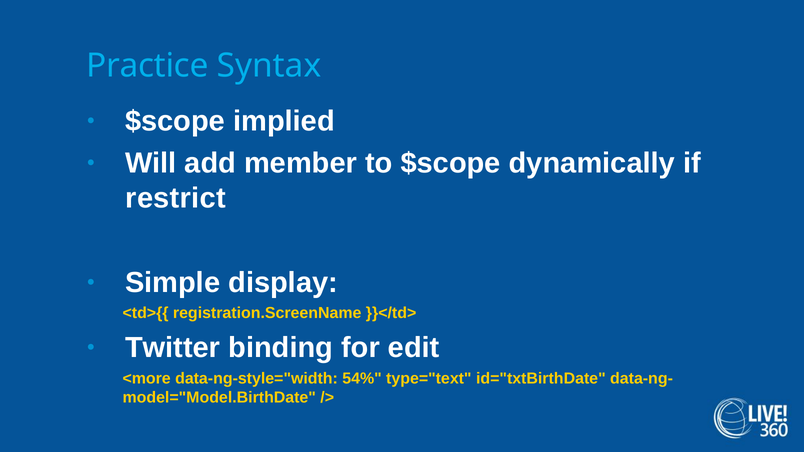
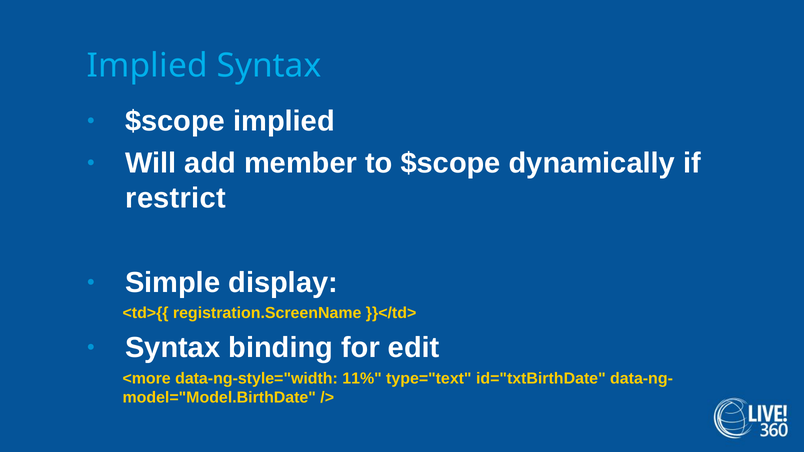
Practice: Practice -> Implied (147, 66)
Twitter: Twitter -> Syntax (173, 348)
54%: 54% -> 11% (362, 379)
